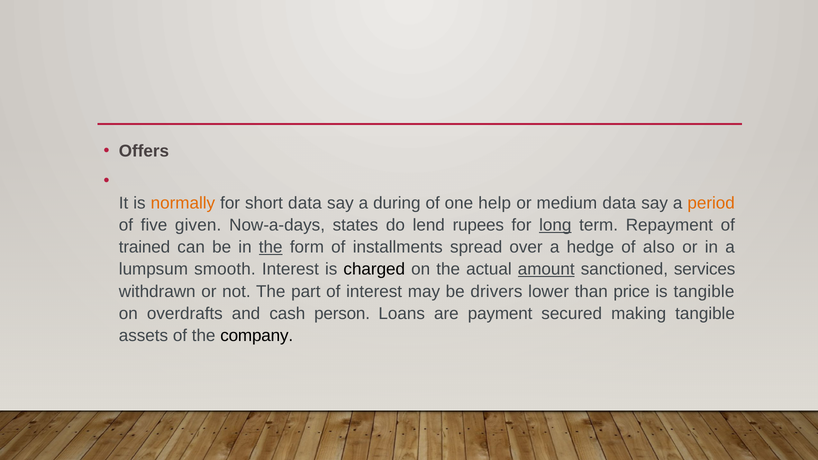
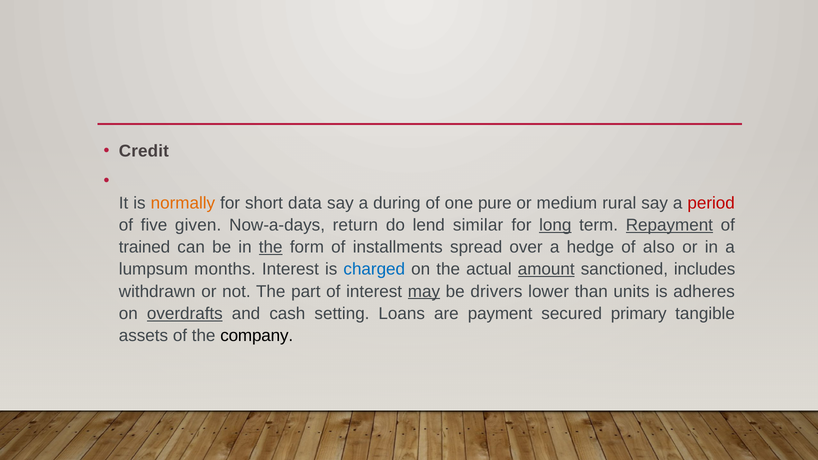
Offers: Offers -> Credit (144, 151)
help: help -> pure (495, 203)
medium data: data -> rural (619, 203)
period colour: orange -> red (711, 203)
states: states -> return (355, 225)
rupees: rupees -> similar (478, 225)
Repayment underline: none -> present (669, 225)
smooth: smooth -> months (225, 269)
charged colour: black -> blue (374, 269)
services: services -> includes (705, 269)
may underline: none -> present (424, 291)
price: price -> units (632, 291)
is tangible: tangible -> adheres (704, 291)
overdrafts underline: none -> present (185, 314)
person: person -> setting (342, 314)
making: making -> primary (639, 314)
